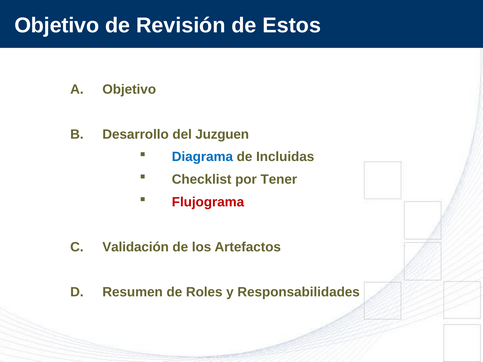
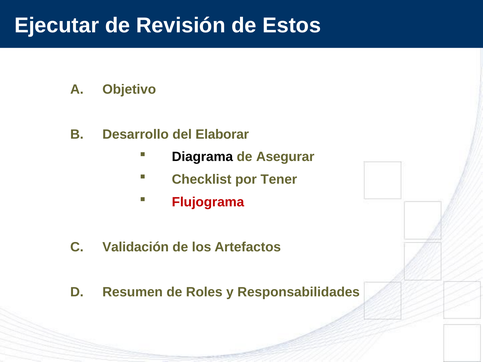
Objetivo: Objetivo -> Ejecutar (57, 25)
Juzguen: Juzguen -> Elaborar (222, 134)
Diagrama colour: blue -> black (202, 157)
Incluidas: Incluidas -> Asegurar (285, 157)
